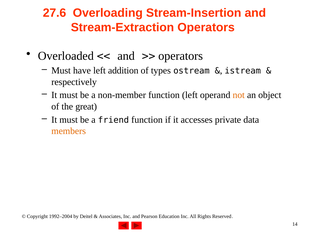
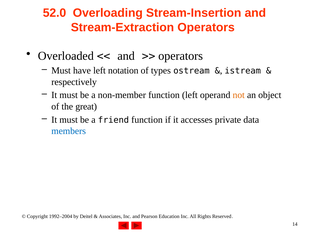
27.6: 27.6 -> 52.0 (54, 13)
addition: addition -> notation (123, 70)
members colour: orange -> blue (69, 131)
